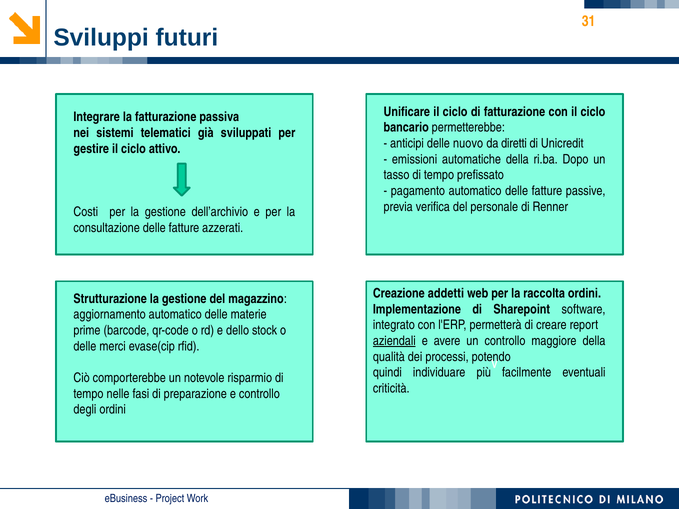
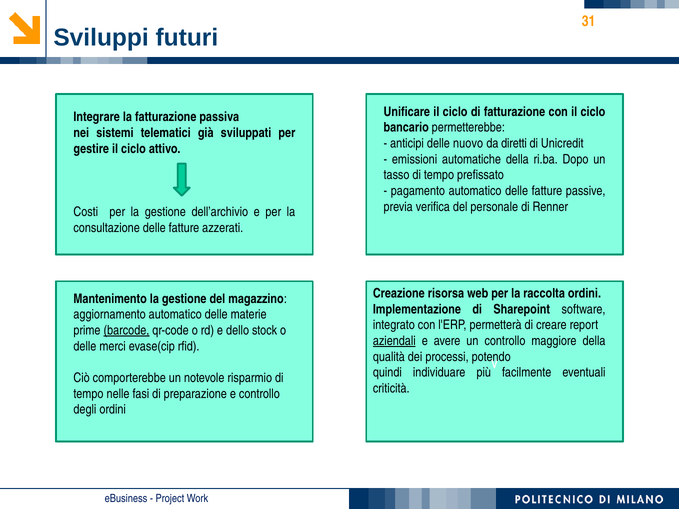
addetti: addetti -> risorsa (446, 294)
Strutturazione: Strutturazione -> Mantenimento (110, 299)
barcode underline: none -> present (126, 331)
